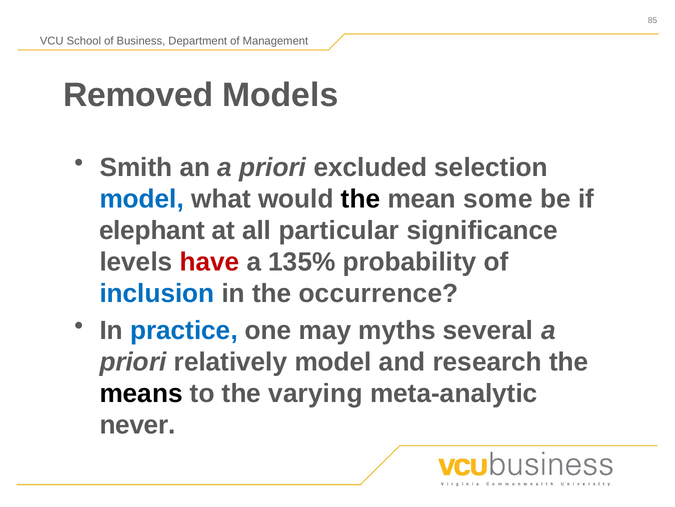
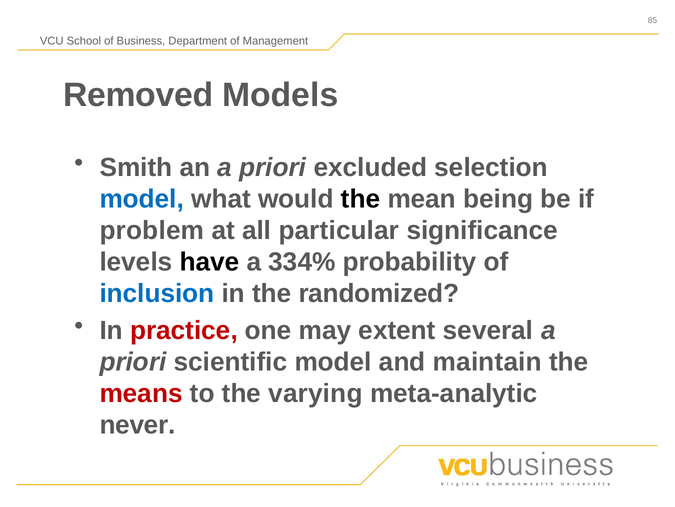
some: some -> being (498, 199)
elephant: elephant -> problem (152, 230)
have colour: red -> black (209, 262)
135%: 135% -> 334% (302, 262)
occurrence: occurrence -> randomized (379, 293)
practice colour: blue -> red (184, 330)
myths: myths -> extent (397, 330)
relatively: relatively -> scientific (231, 362)
research: research -> maintain (487, 362)
means colour: black -> red (141, 393)
